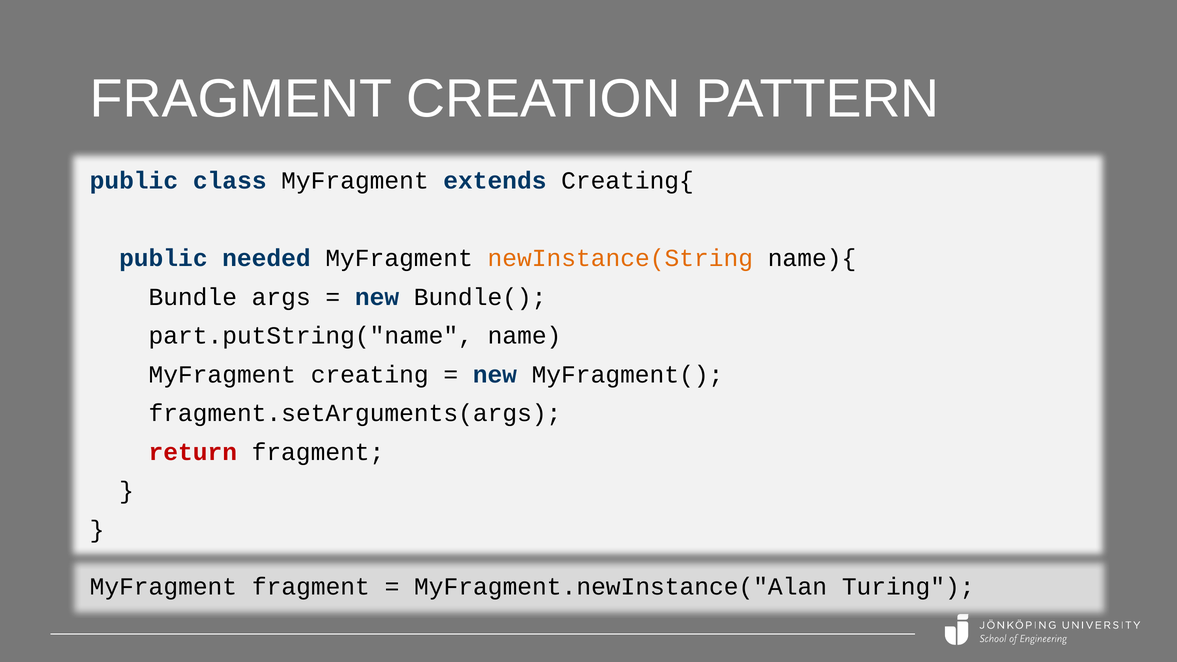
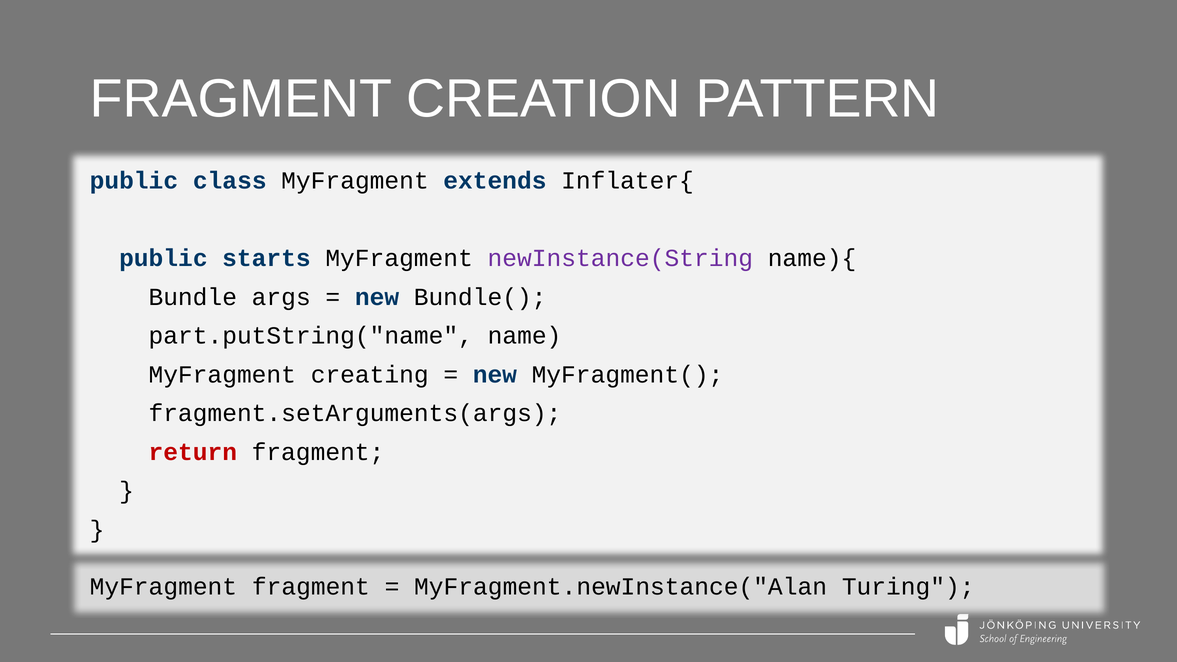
Creating{: Creating{ -> Inflater{ (628, 181)
needed: needed -> starts (266, 258)
newInstance(String colour: orange -> purple (620, 258)
